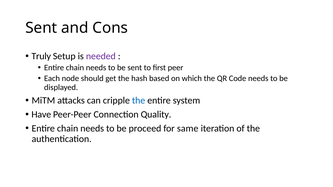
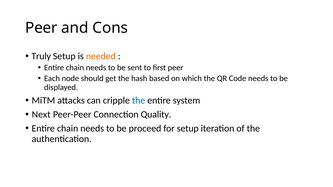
Sent: Sent -> Peer (41, 28)
needed colour: purple -> orange (101, 56)
Have: Have -> Next (41, 115)
for same: same -> setup (188, 129)
